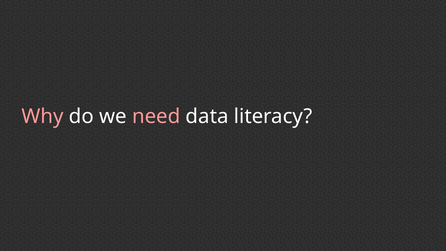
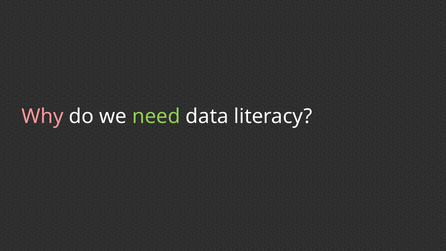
need colour: pink -> light green (156, 116)
